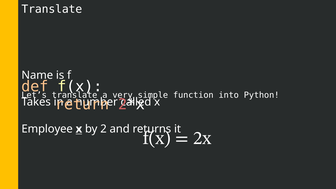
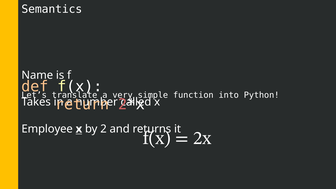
Translate: Translate -> Semantics (52, 9)
